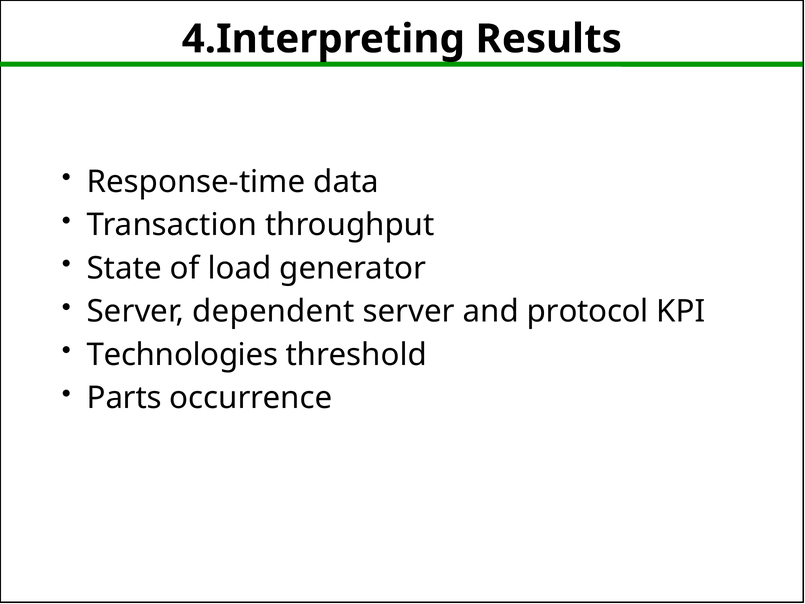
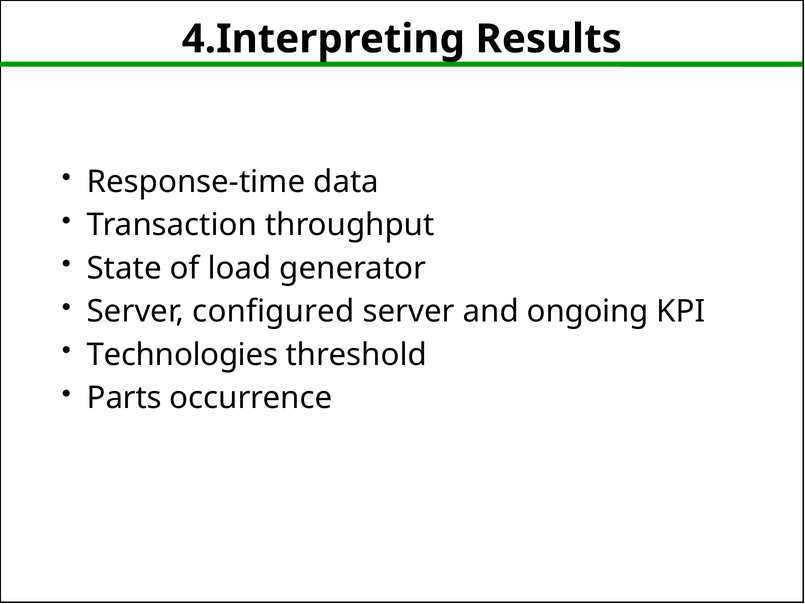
dependent: dependent -> configured (273, 311)
protocol: protocol -> ongoing (588, 311)
